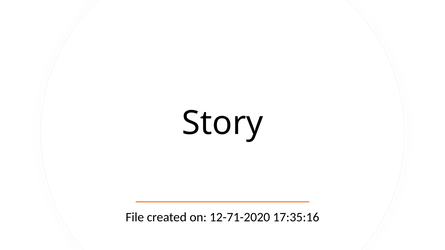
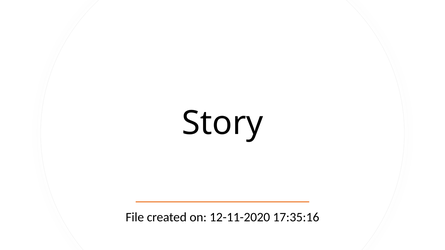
12-71-2020: 12-71-2020 -> 12-11-2020 (240, 217)
